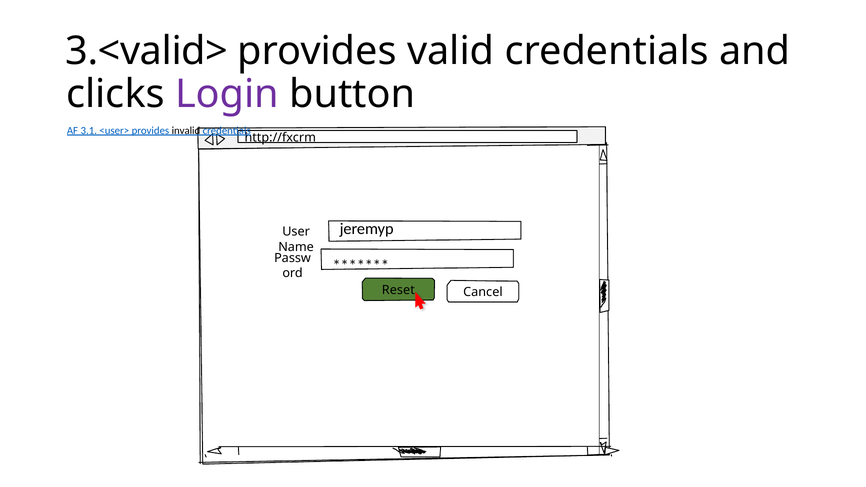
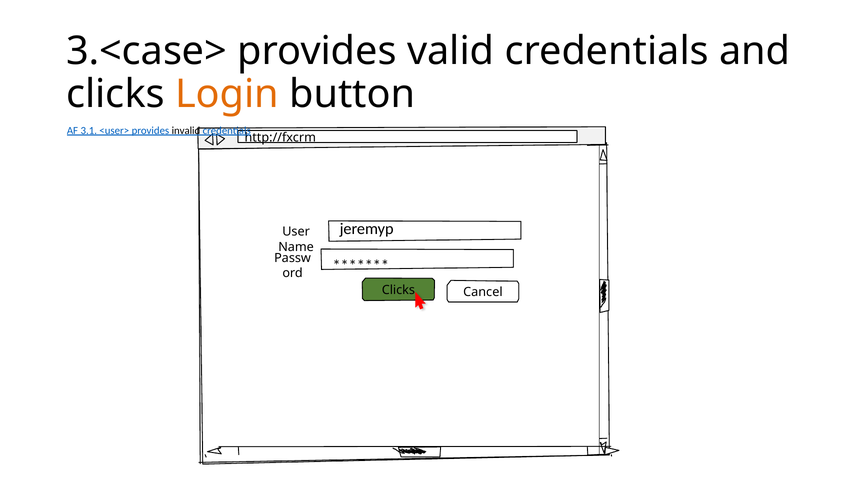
3.<valid>: 3.<valid> -> 3.<case> (147, 51)
Login colour: purple -> orange (227, 94)
Reset: Reset -> Clicks (398, 290)
